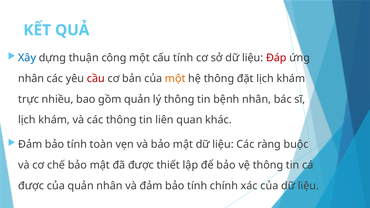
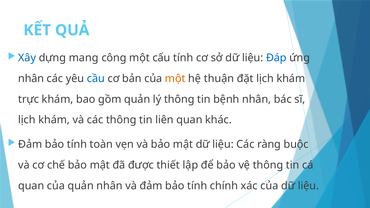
thuận: thuận -> mang (84, 58)
Đáp colour: red -> blue (276, 58)
cầu colour: red -> blue (96, 79)
hệ thông: thông -> thuận (219, 79)
trực nhiều: nhiều -> khám (58, 99)
được: được -> quan (31, 186)
